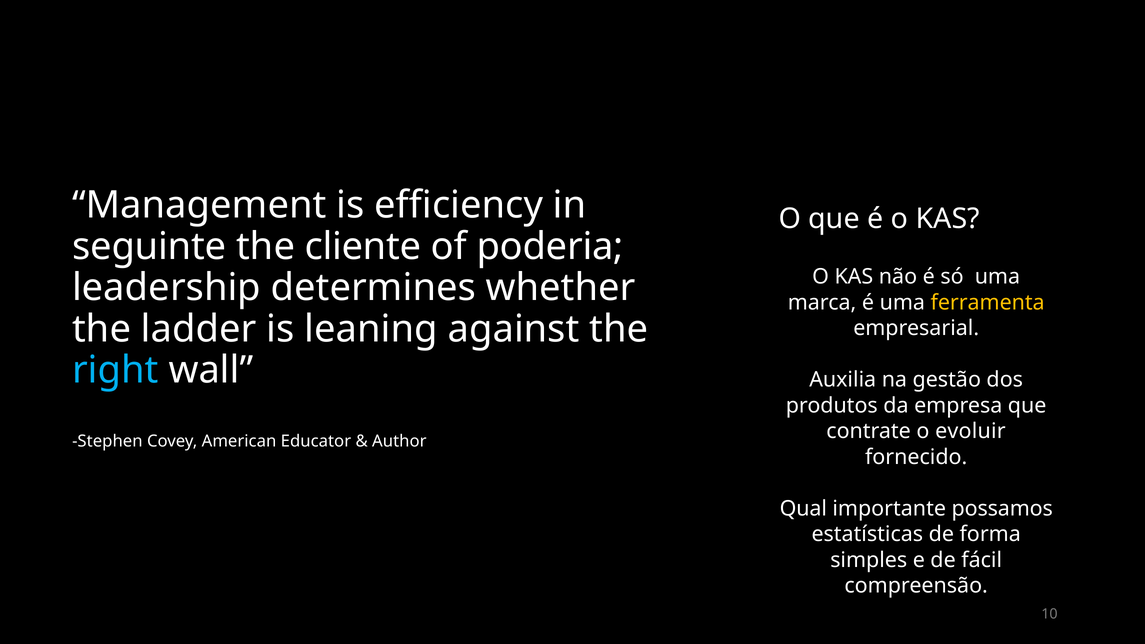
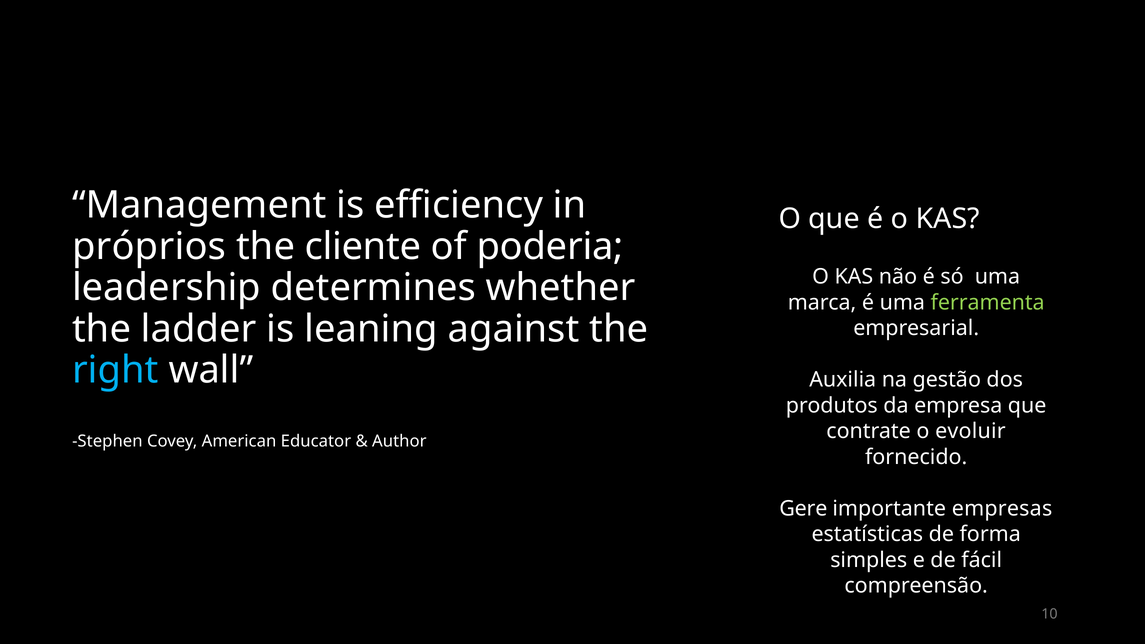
seguinte: seguinte -> próprios (149, 247)
ferramenta colour: yellow -> light green (988, 303)
Qual: Qual -> Gere (803, 509)
possamos: possamos -> empresas (1002, 509)
